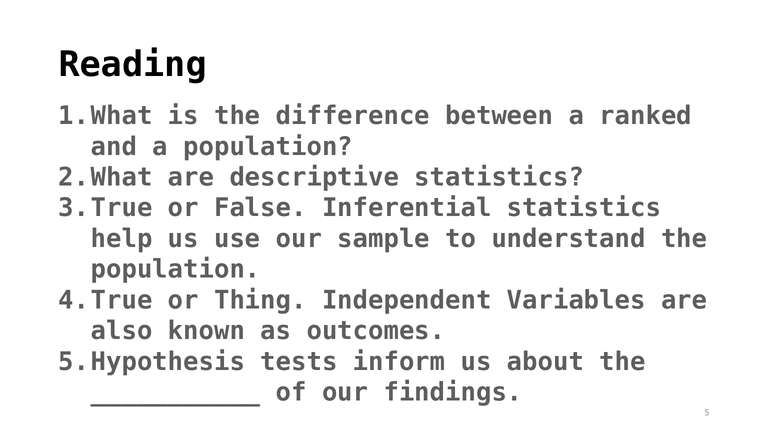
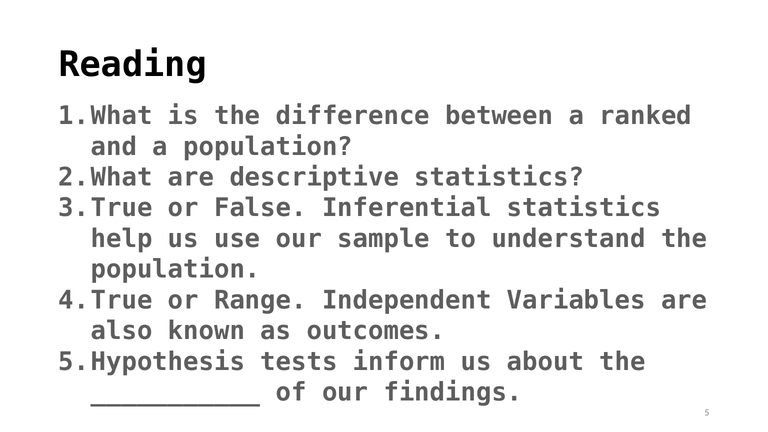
Thing: Thing -> Range (260, 300)
